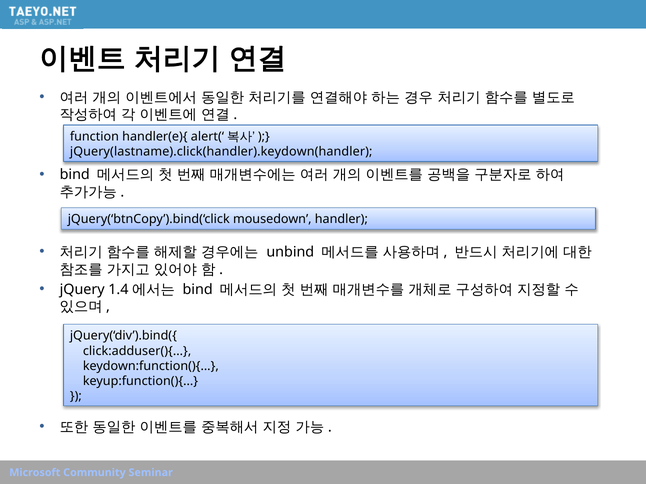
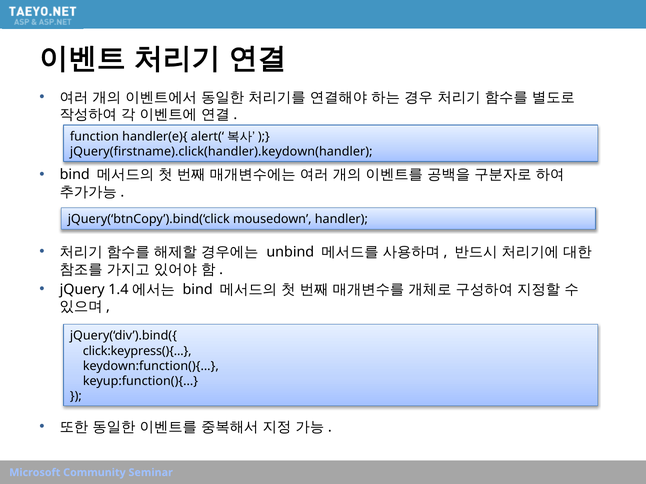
jQuery(lastname).click(handler).keydown(handler: jQuery(lastname).click(handler).keydown(handler -> jQuery(firstname).click(handler).keydown(handler (221, 152)
click:adduser(){: click:adduser(){ -> click:keypress(){ (137, 351)
